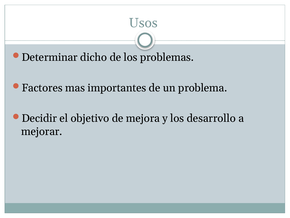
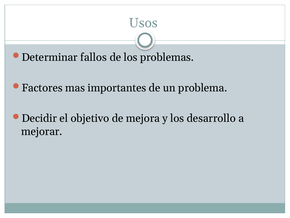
dicho: dicho -> fallos (94, 57)
